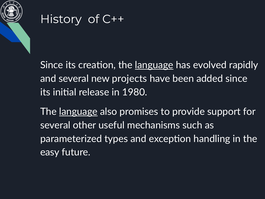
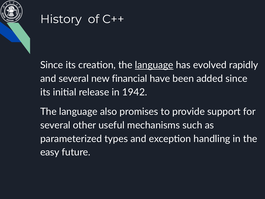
projects: projects -> financial (130, 79)
1980: 1980 -> 1942 (135, 92)
language underline: present -> none (78, 111)
